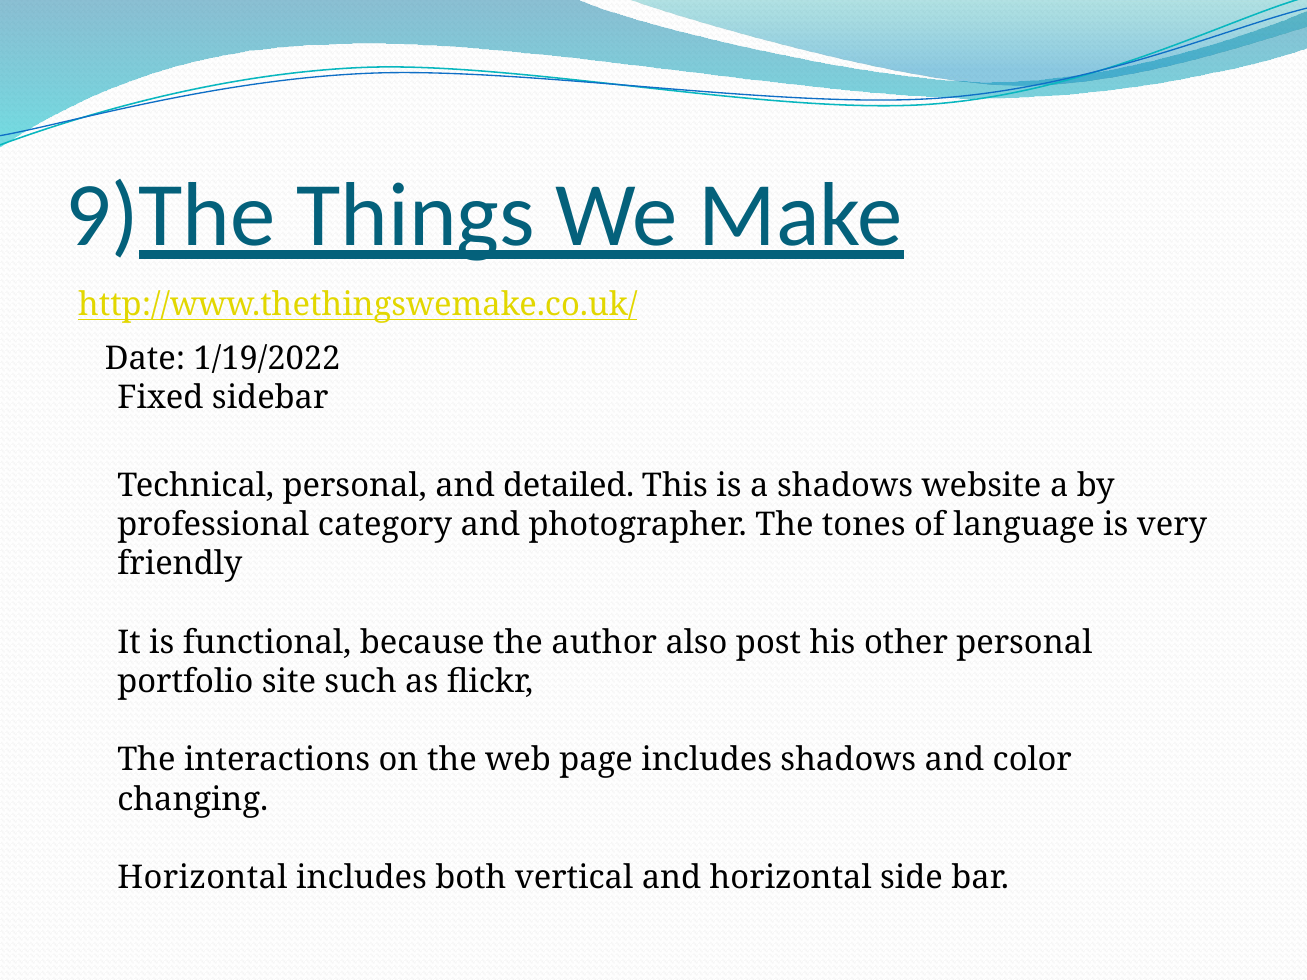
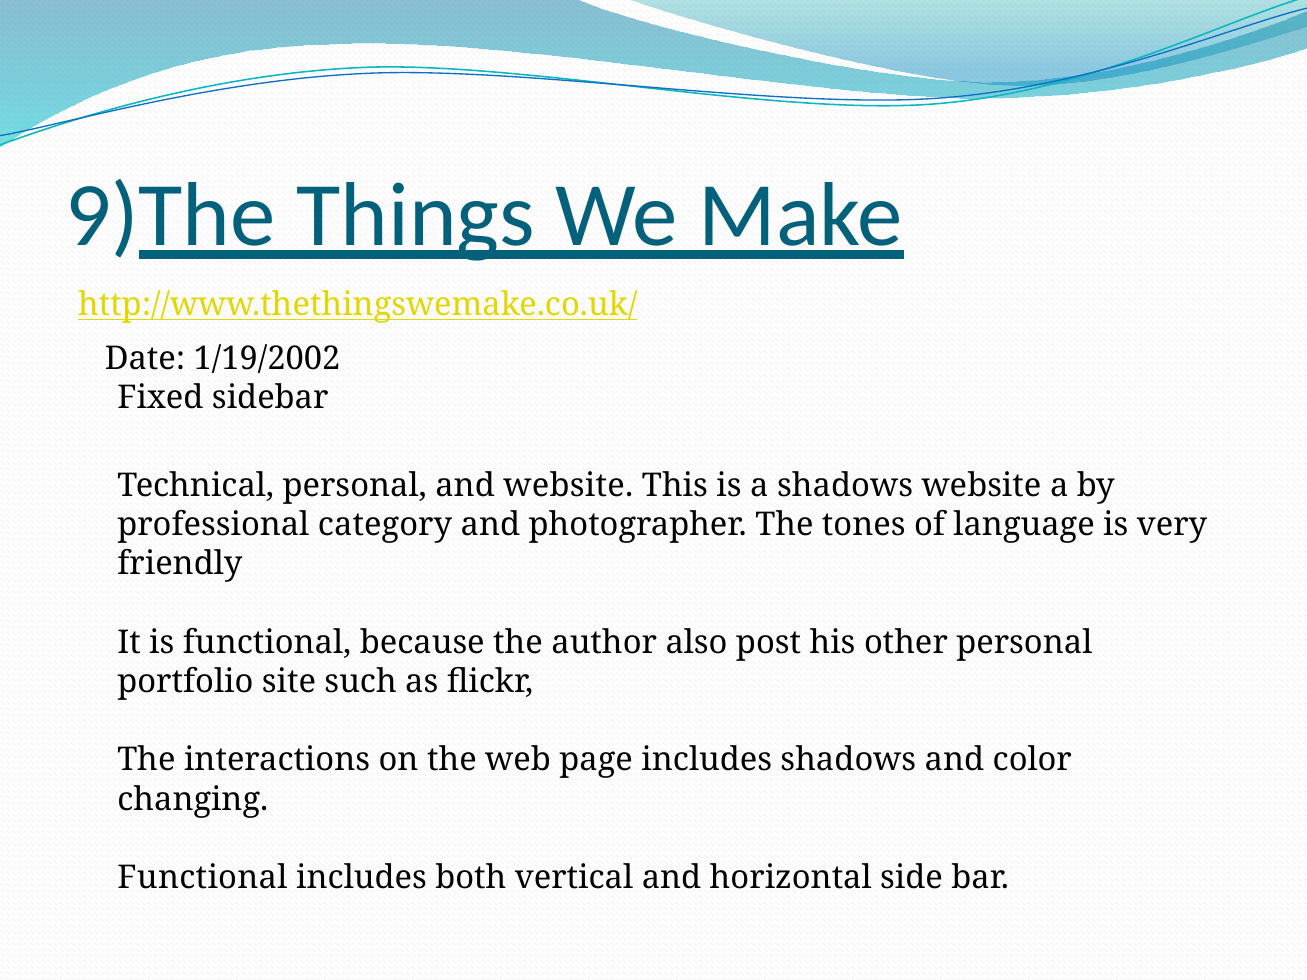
1/19/2022: 1/19/2022 -> 1/19/2002 (267, 359)
and detailed: detailed -> website (568, 486)
Horizontal: Horizontal -> Functional (202, 878)
